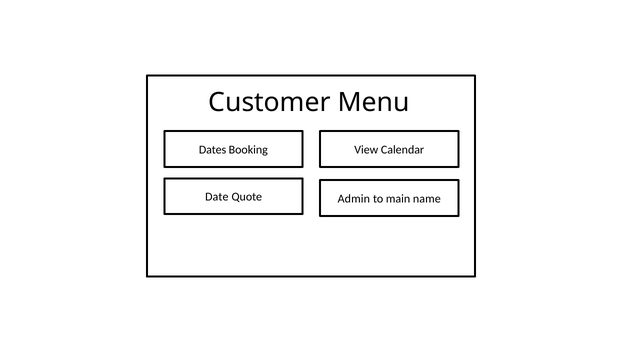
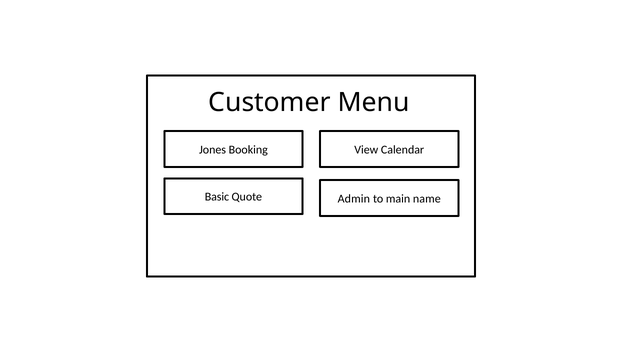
Dates: Dates -> Jones (213, 150)
Date: Date -> Basic (217, 197)
